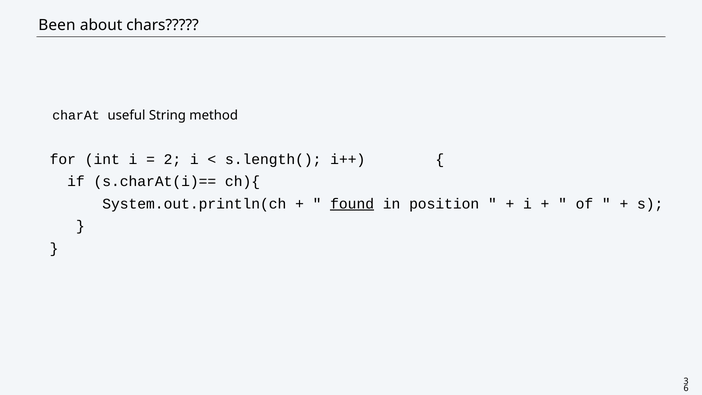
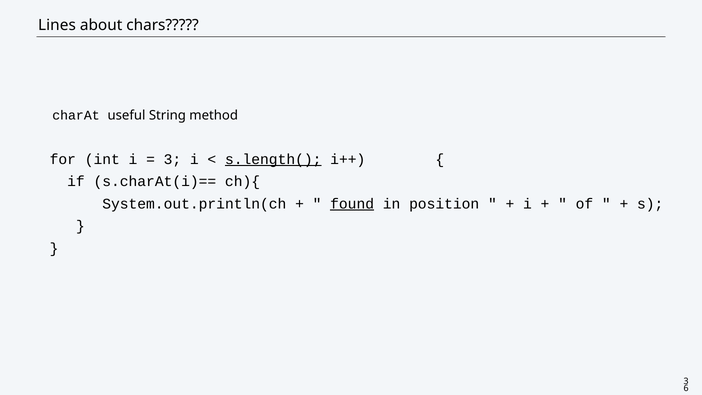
Been: Been -> Lines (57, 25)
2: 2 -> 3 (172, 159)
s.length( underline: none -> present (273, 159)
